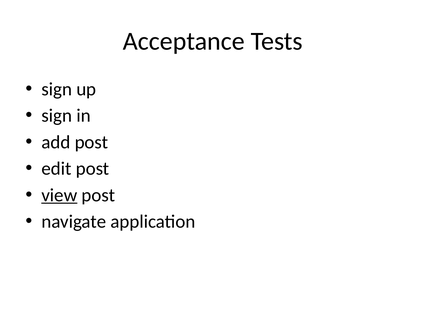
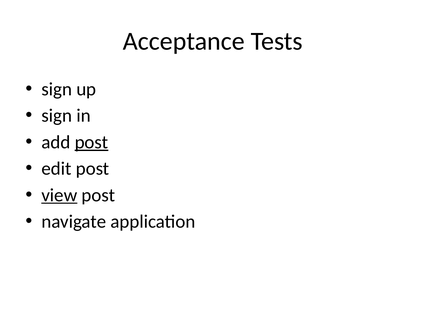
post underline: none -> present (91, 142)
